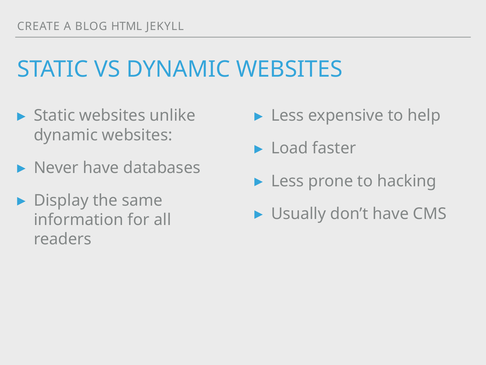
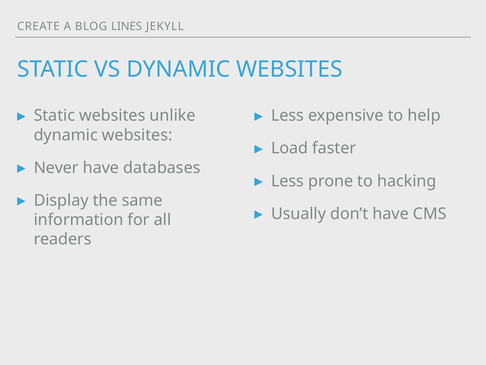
HTML: HTML -> LINES (127, 26)
